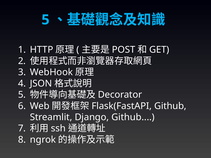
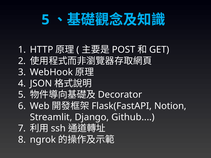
Github: Github -> Notion (170, 106)
